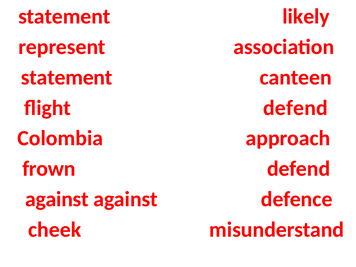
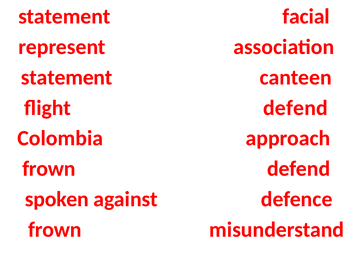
likely: likely -> facial (306, 16)
against: against -> spoken (57, 199)
cheek: cheek -> frown (55, 230)
